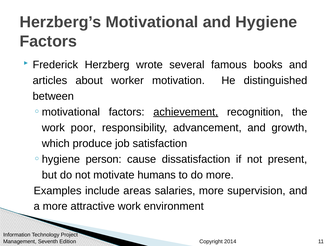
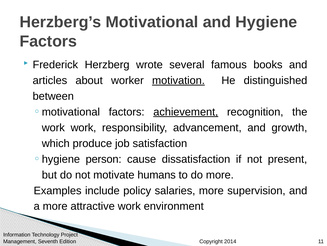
motivation underline: none -> present (178, 80)
work poor: poor -> work (83, 127)
areas: areas -> policy (137, 190)
